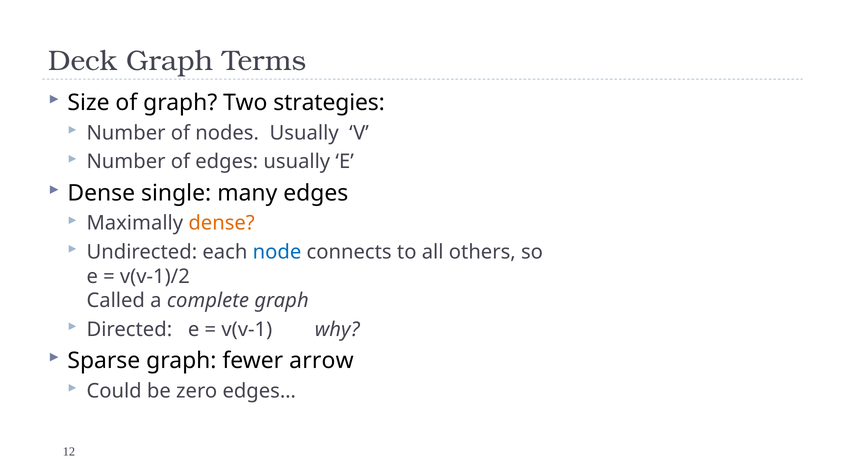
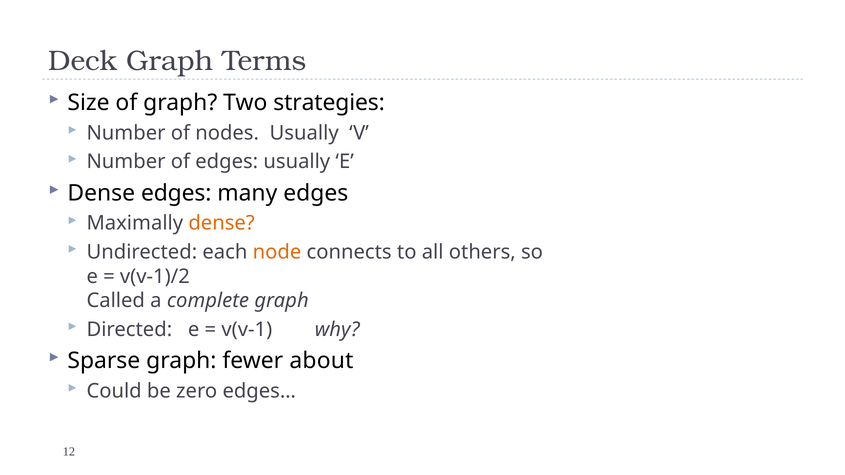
Dense single: single -> edges (176, 193)
node colour: blue -> orange (277, 252)
arrow: arrow -> about (321, 361)
